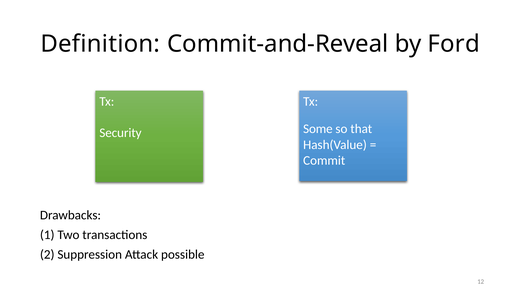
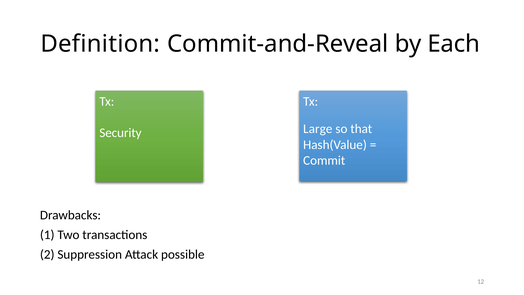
Ford: Ford -> Each (454, 44)
Some: Some -> Large (318, 129)
